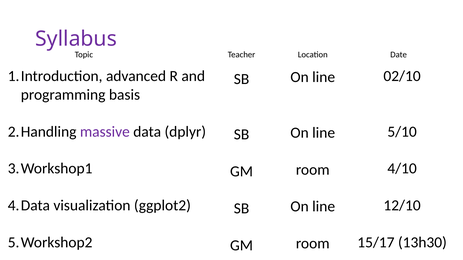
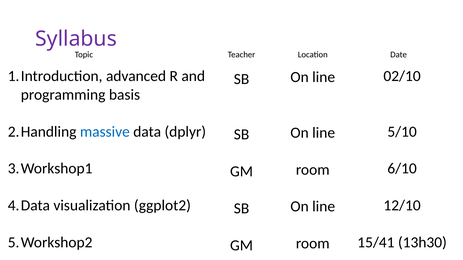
massive colour: purple -> blue (105, 132)
4/10: 4/10 -> 6/10 (402, 169)
15/17: 15/17 -> 15/41 (376, 243)
